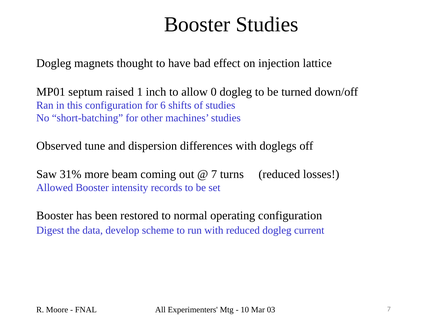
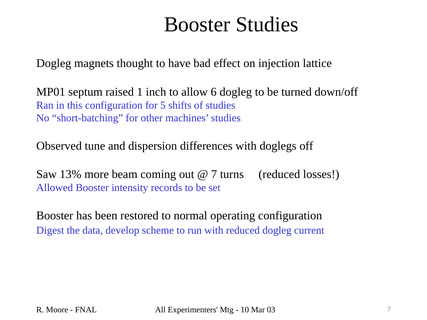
0: 0 -> 6 (214, 92)
6: 6 -> 5 (163, 105)
31%: 31% -> 13% (71, 175)
